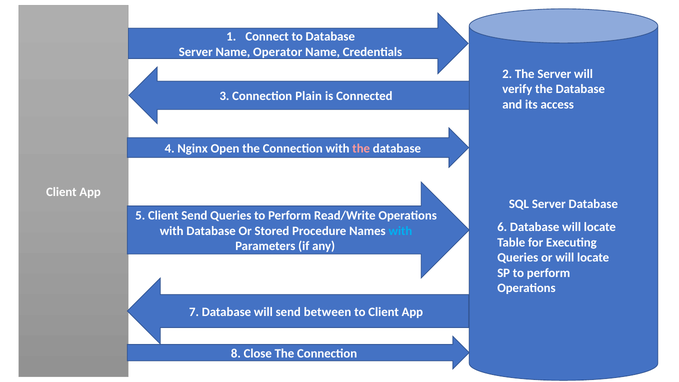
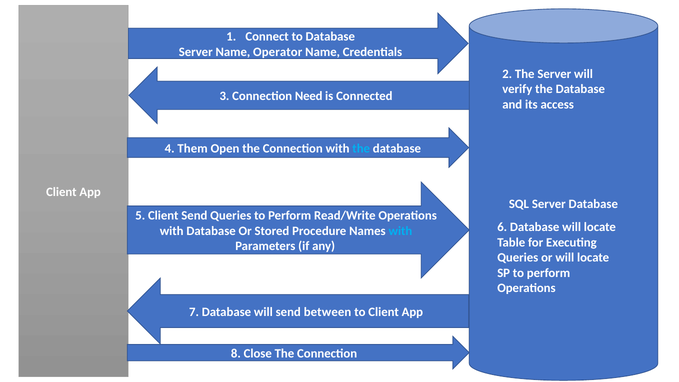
Plain: Plain -> Need (309, 96)
Nginx: Nginx -> Them (193, 148)
the colour: pink -> light blue (361, 148)
